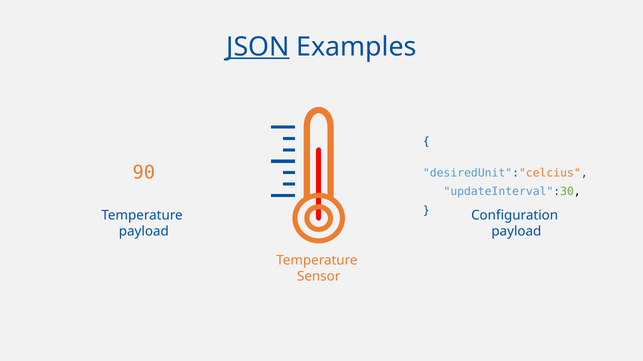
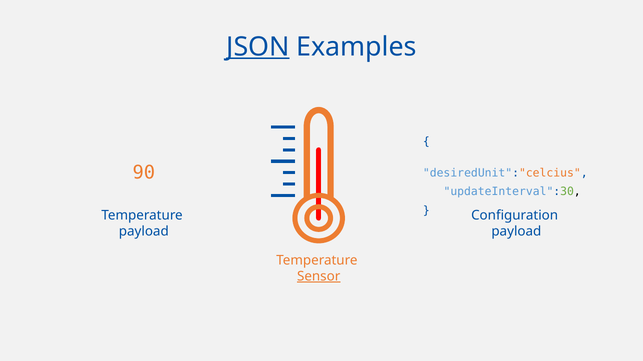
Sensor underline: none -> present (319, 277)
